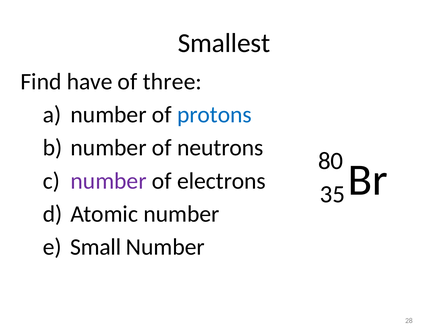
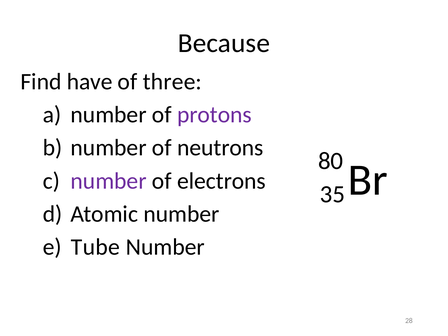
Smallest: Smallest -> Because (224, 43)
protons colour: blue -> purple (214, 115)
Small: Small -> Tube (95, 247)
